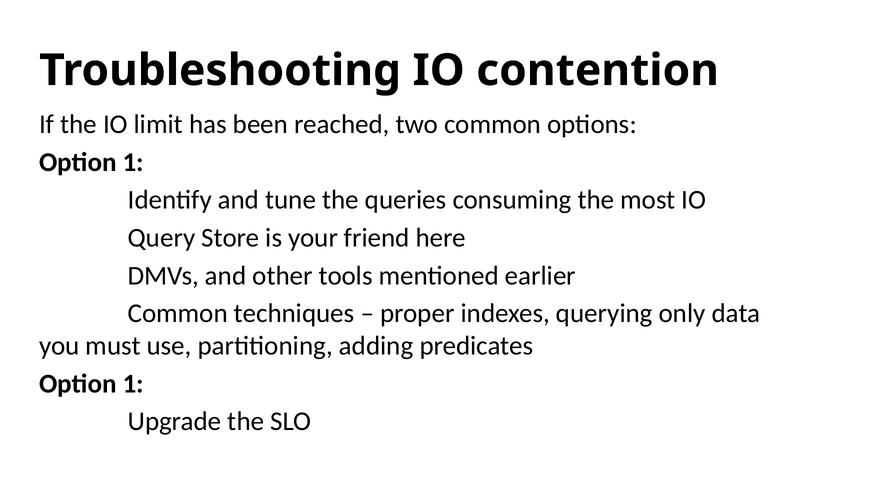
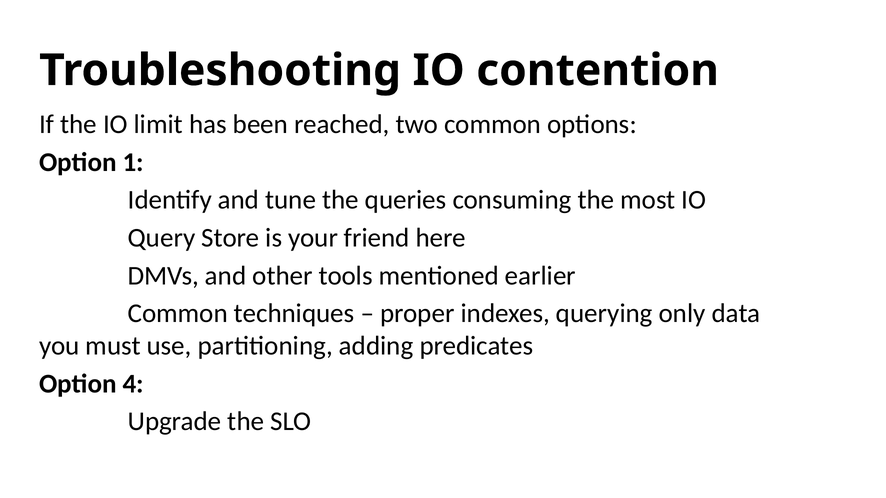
1: 1 -> 4 (133, 384)
